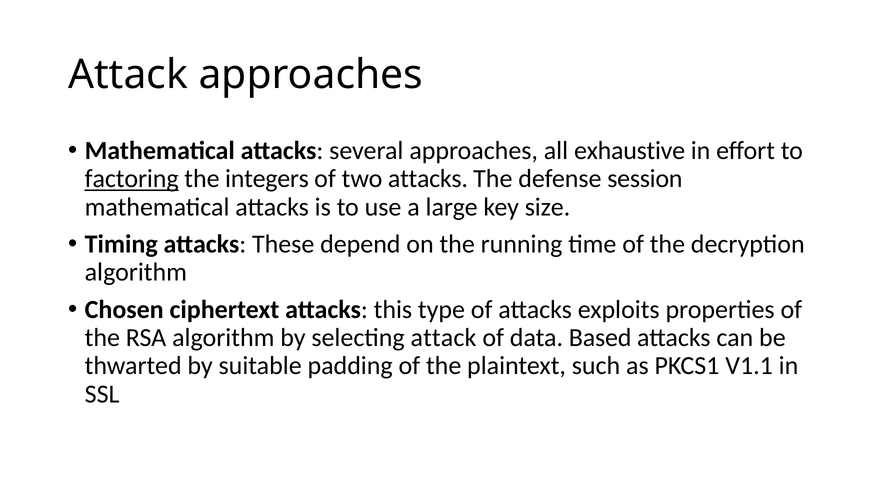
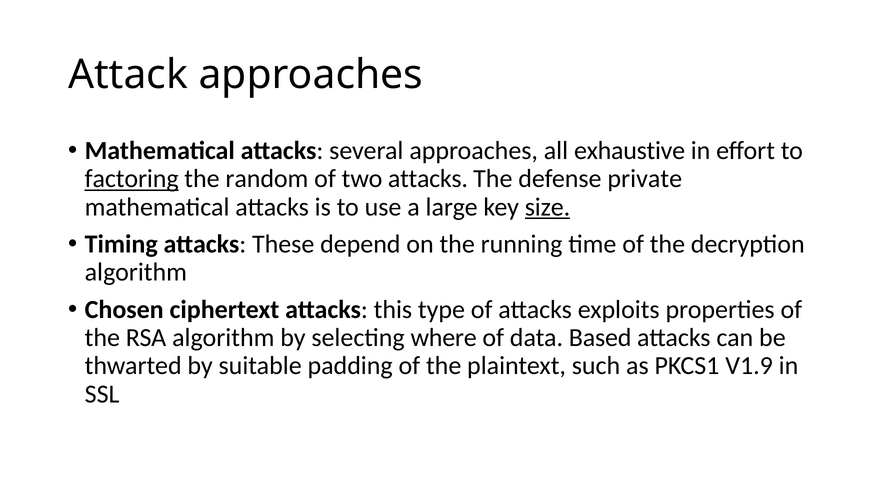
integers: integers -> random (267, 179)
session: session -> private (645, 179)
size underline: none -> present (548, 207)
selecting attack: attack -> where (444, 338)
V1.1: V1.1 -> V1.9 (749, 366)
